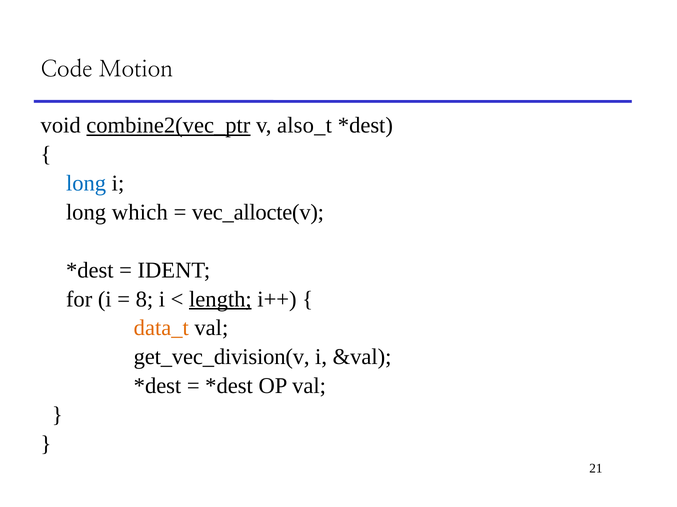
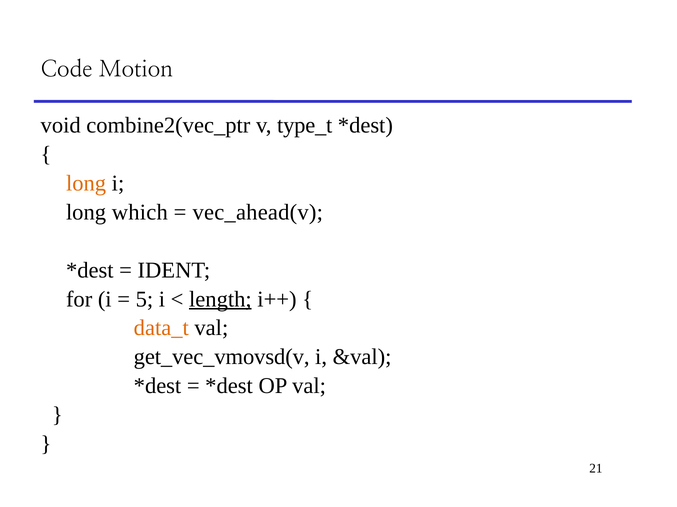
combine2(vec_ptr underline: present -> none (168, 126)
also_t: also_t -> type_t (305, 126)
long colour: blue -> orange (86, 184)
vec_allocte(v: vec_allocte(v -> vec_ahead(v (258, 213)
8: 8 -> 5 (144, 300)
get_vec_division(v: get_vec_division(v -> get_vec_vmovsd(v (222, 357)
